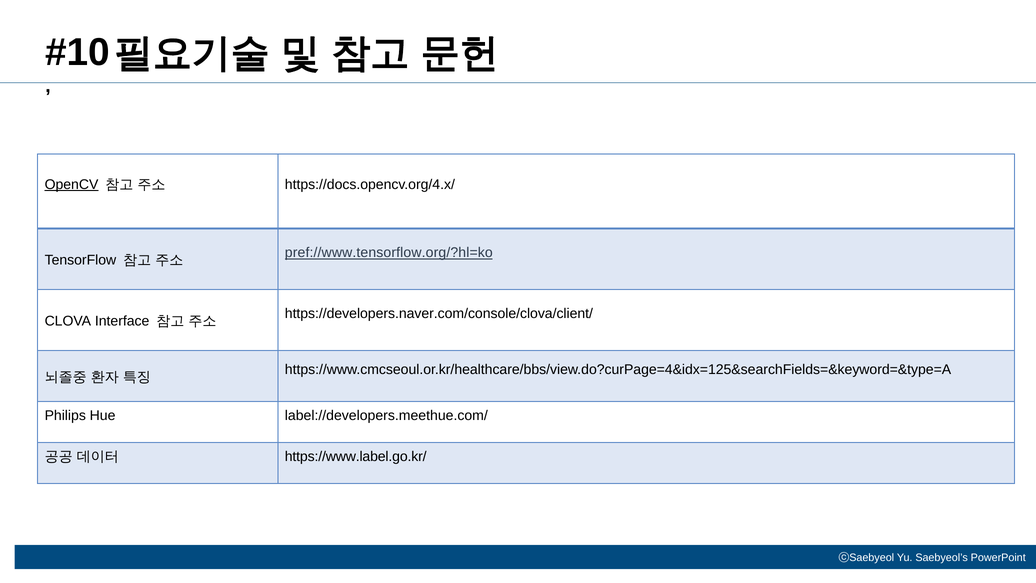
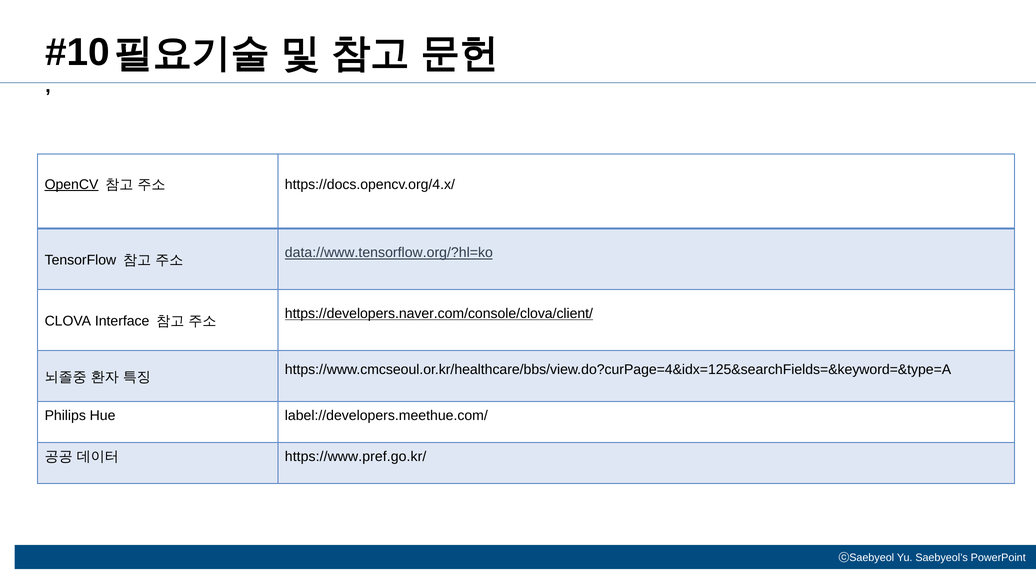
pref://www.tensorflow.org/?hl=ko: pref://www.tensorflow.org/?hl=ko -> data://www.tensorflow.org/?hl=ko (389, 253)
https://developers.naver.com/console/clova/client/ underline: none -> present (439, 314)
https://www.label.go.kr/: https://www.label.go.kr/ -> https://www.pref.go.kr/ (356, 456)
